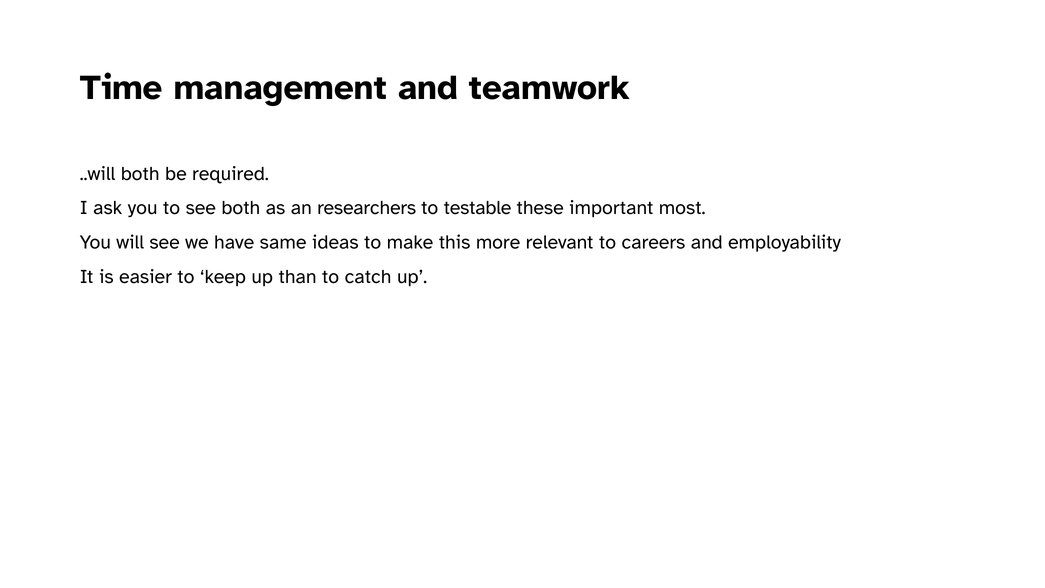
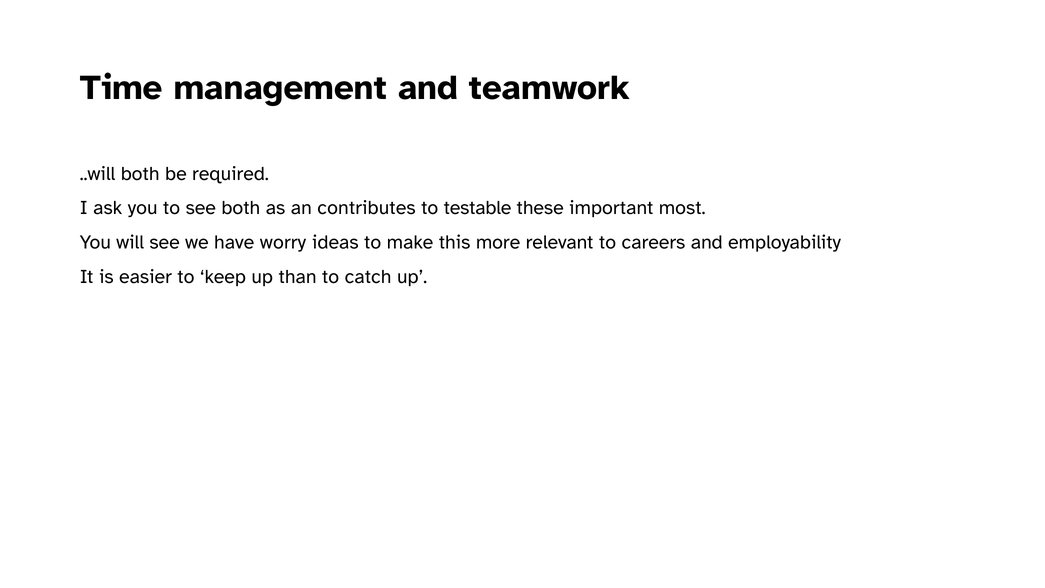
researchers: researchers -> contributes (366, 208)
same: same -> worry (283, 242)
